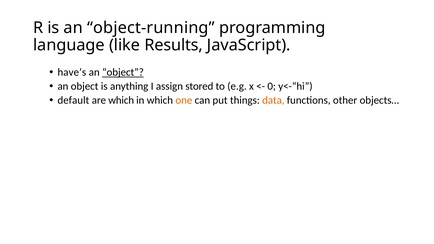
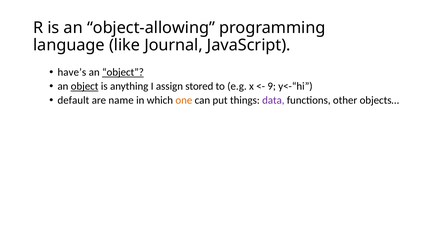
object-running: object-running -> object-allowing (151, 28)
Results: Results -> Journal (174, 45)
object underline: none -> present (85, 86)
0: 0 -> 9 (272, 86)
are which: which -> name (121, 100)
data colour: orange -> purple (273, 100)
